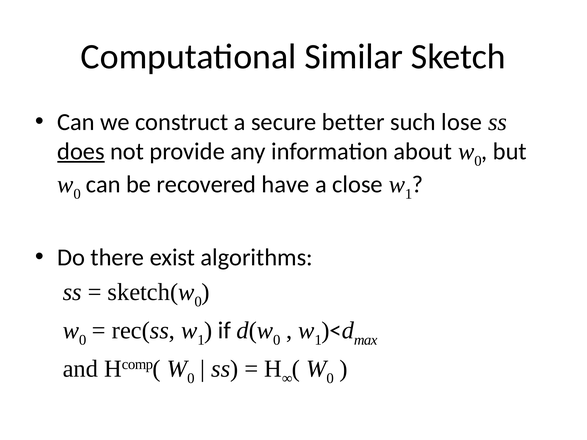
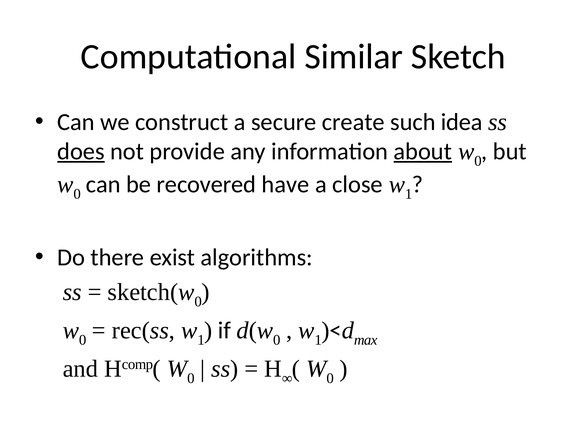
better: better -> create (353, 122)
lose: lose -> idea (462, 122)
about underline: none -> present (423, 151)
